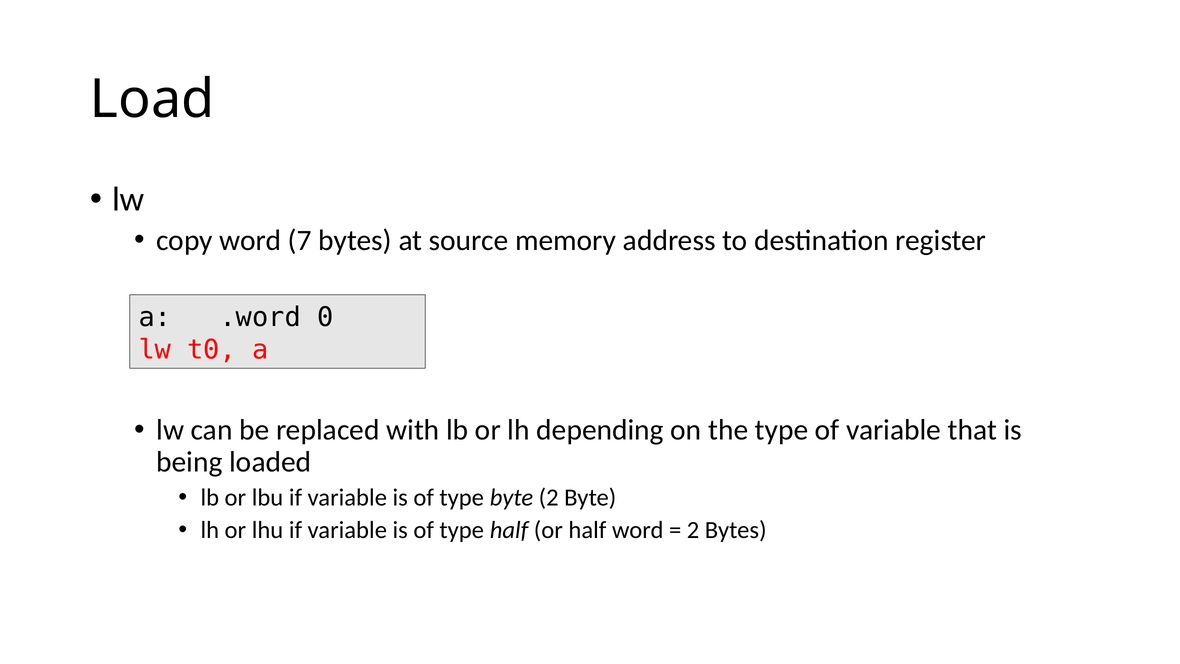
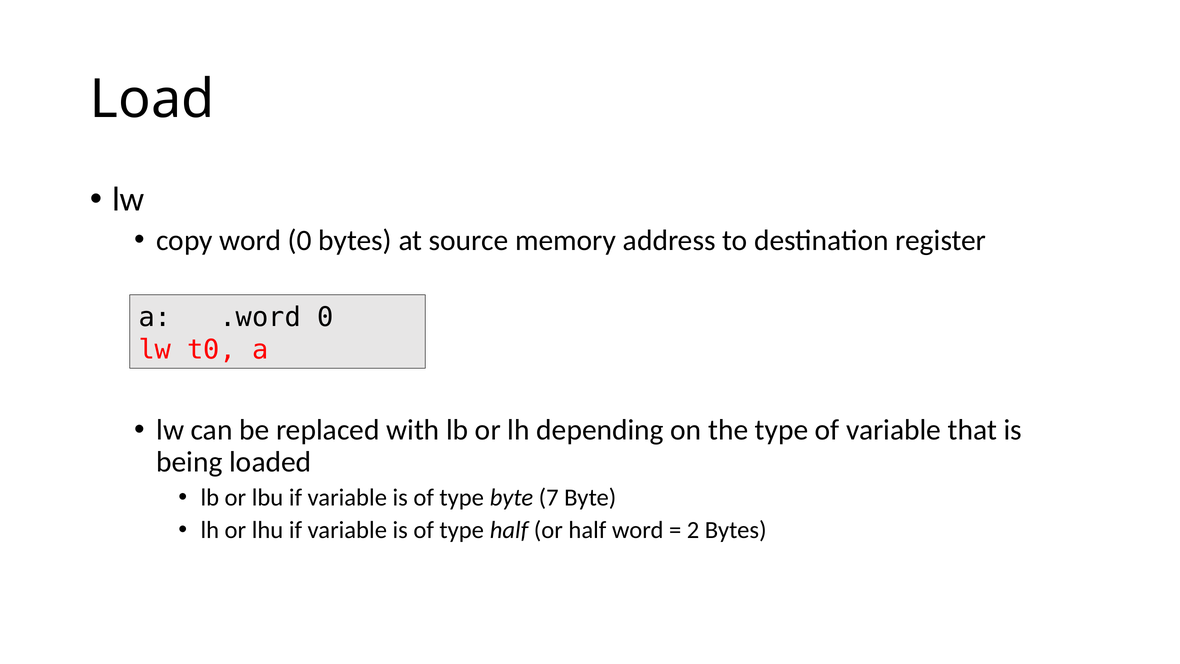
word 7: 7 -> 0 (300, 240)
byte 2: 2 -> 7 (549, 497)
